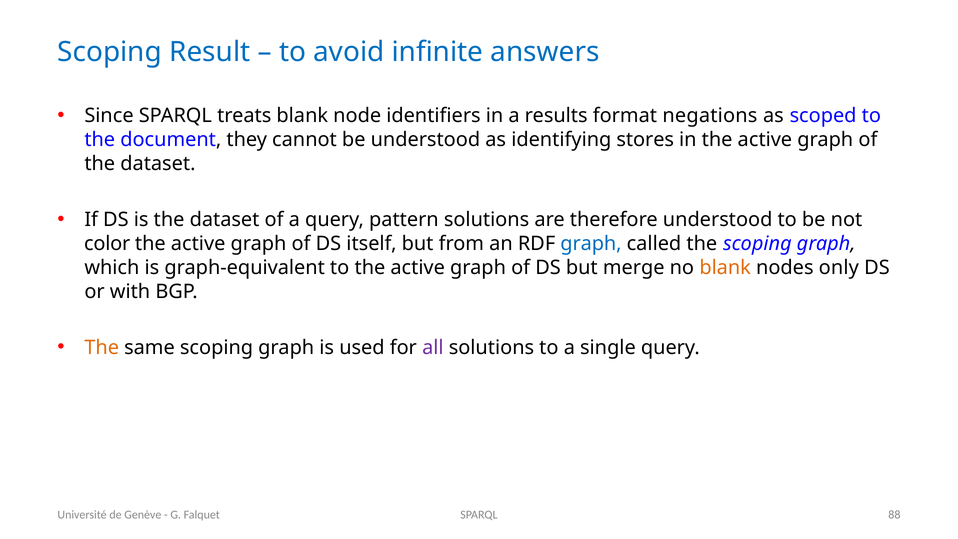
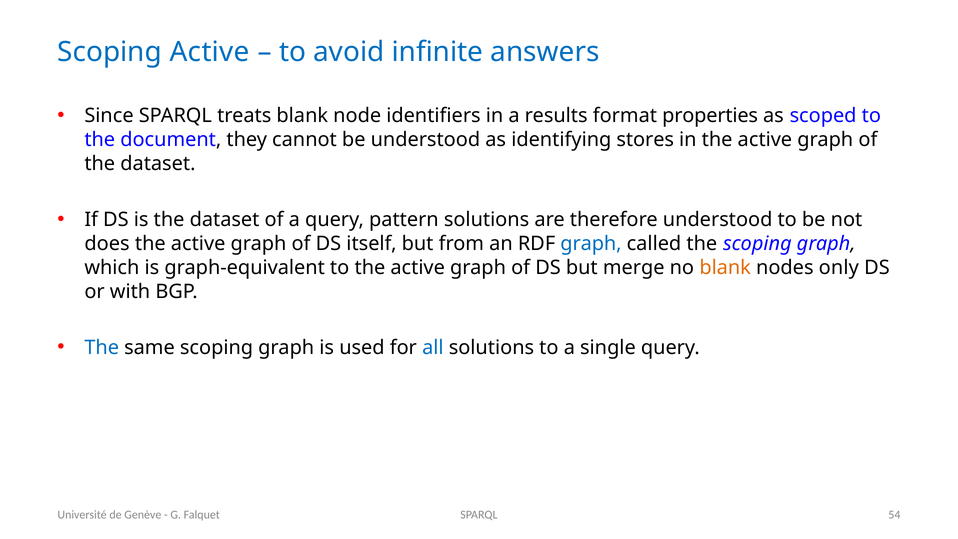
Scoping Result: Result -> Active (210, 52)
negations: negations -> properties (710, 116)
color: color -> does (107, 244)
The colour: orange -> blue (102, 347)
all colour: purple -> blue (433, 347)
88: 88 -> 54 (894, 515)
